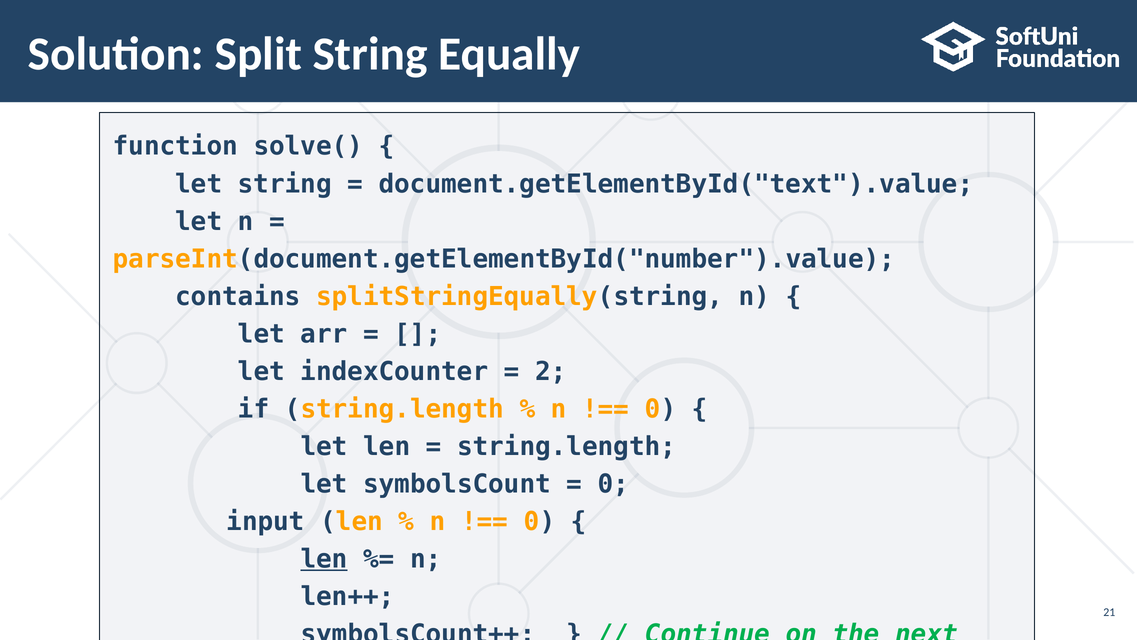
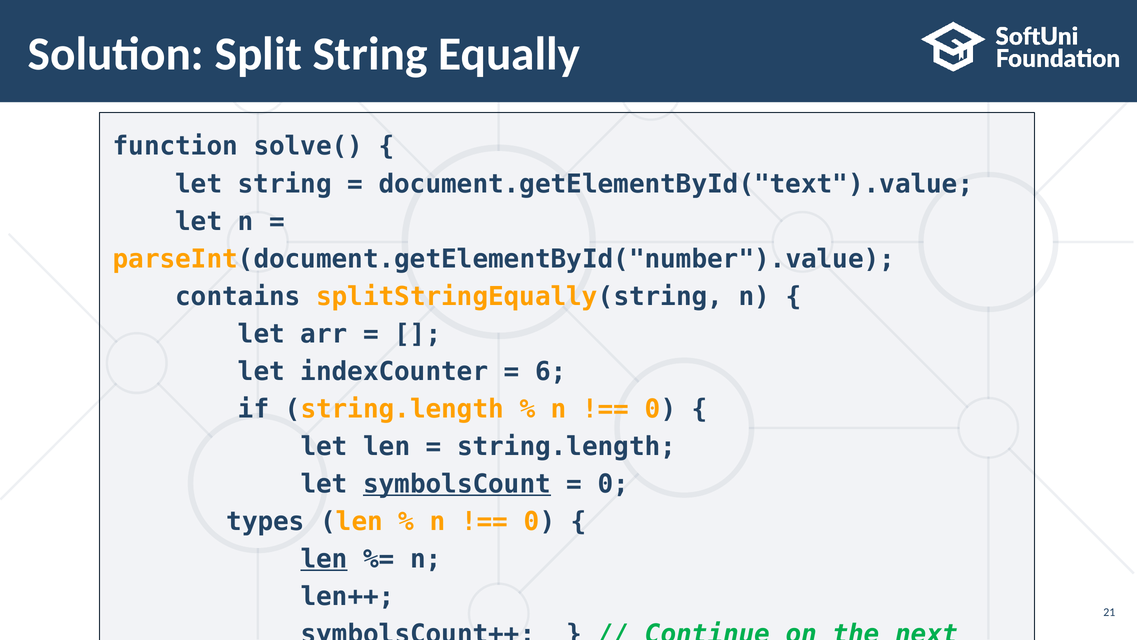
2: 2 -> 6 (551, 371)
symbolsCount underline: none -> present (457, 484)
input: input -> types (266, 521)
